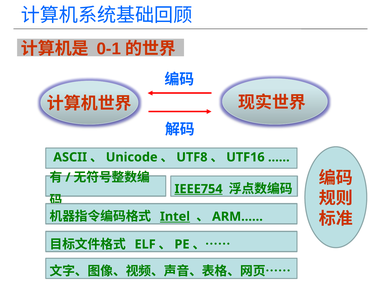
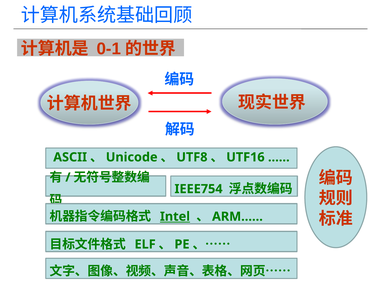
IEEE754 underline: present -> none (199, 189)
